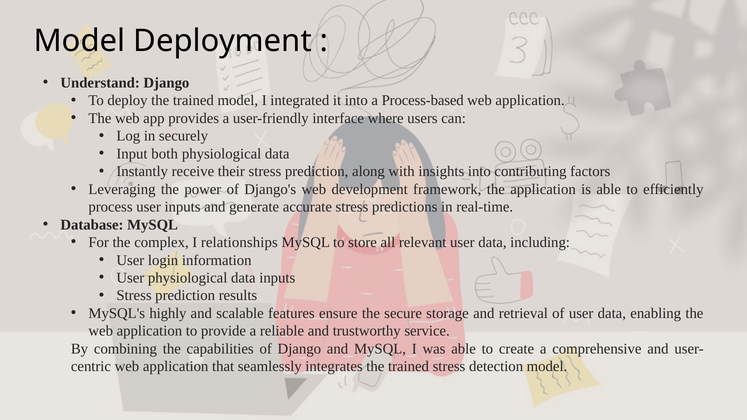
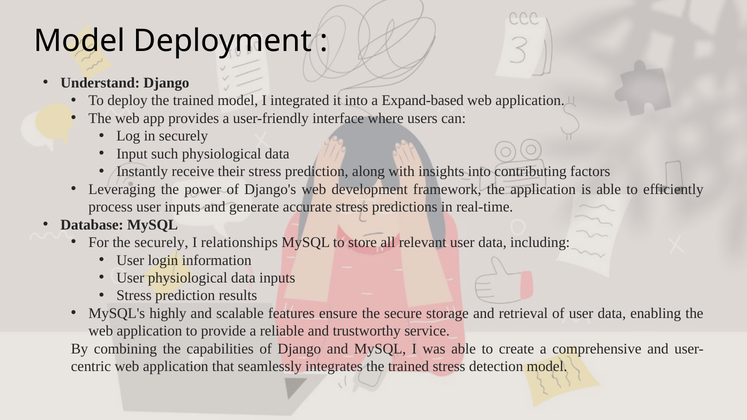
Process-based: Process-based -> Expand-based (423, 101)
both: both -> such (165, 154)
the complex: complex -> securely (161, 243)
